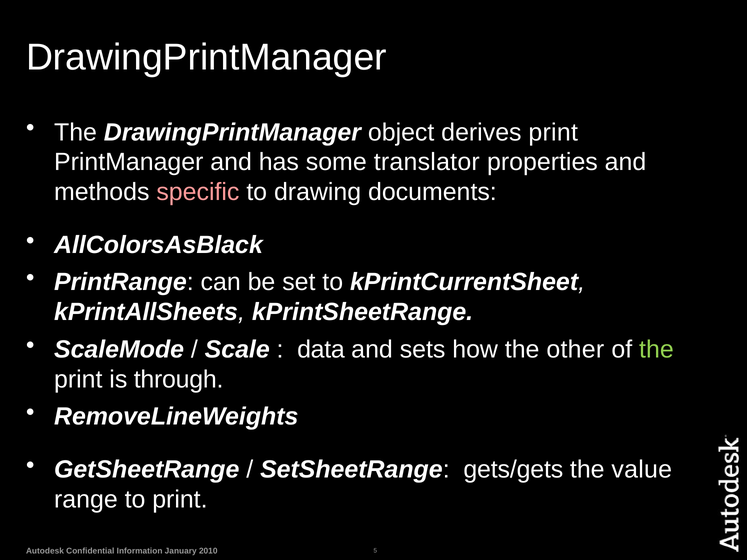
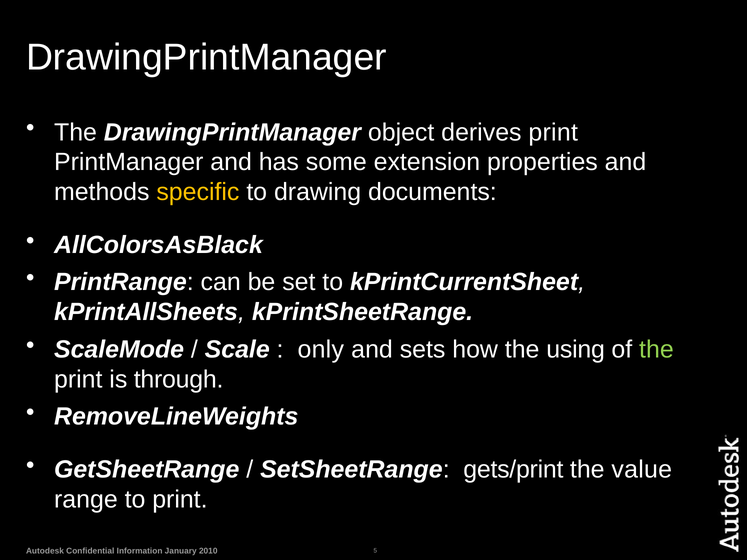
translator: translator -> extension (427, 162)
specific colour: pink -> yellow (198, 192)
data: data -> only (321, 350)
other: other -> using (576, 350)
gets/gets: gets/gets -> gets/print (513, 470)
